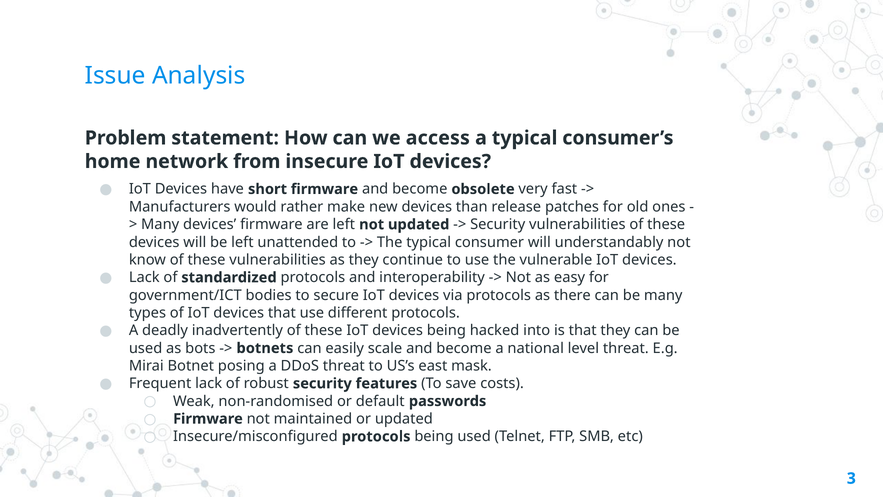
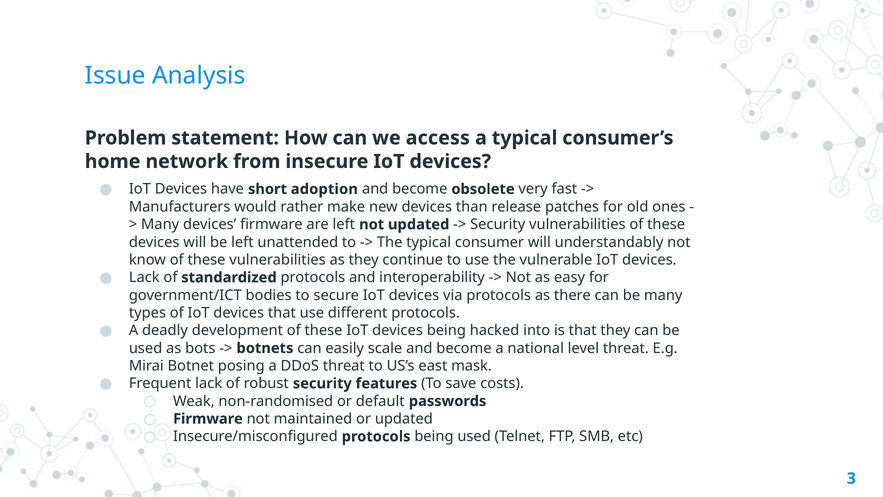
short firmware: firmware -> adoption (324, 189)
inadvertently: inadvertently -> development (237, 330)
